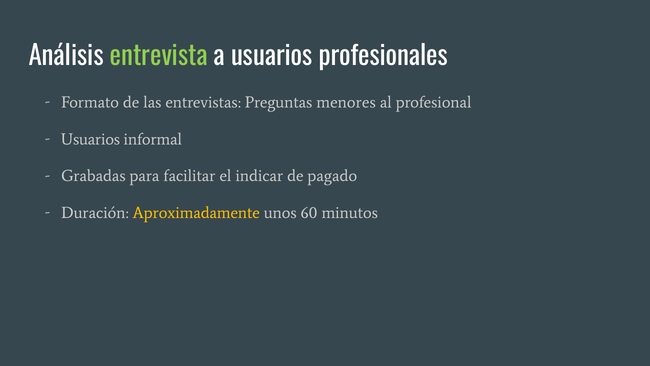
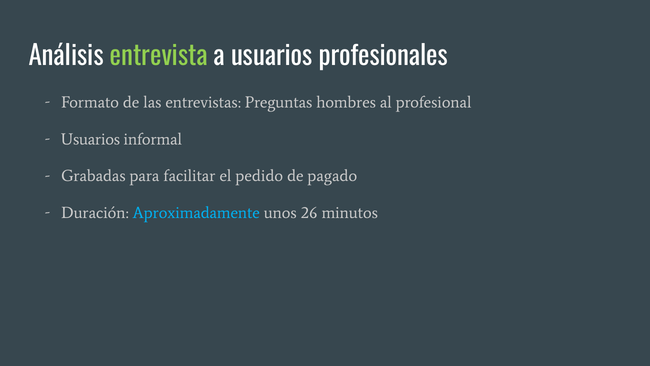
menores: menores -> hombres (346, 102)
indicar: indicar -> pedido (259, 176)
Aproximadamente colour: yellow -> light blue (196, 213)
60: 60 -> 26 (309, 213)
